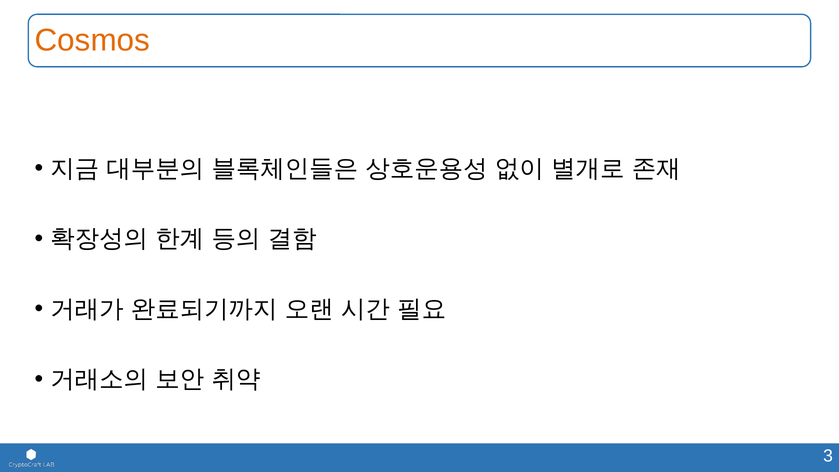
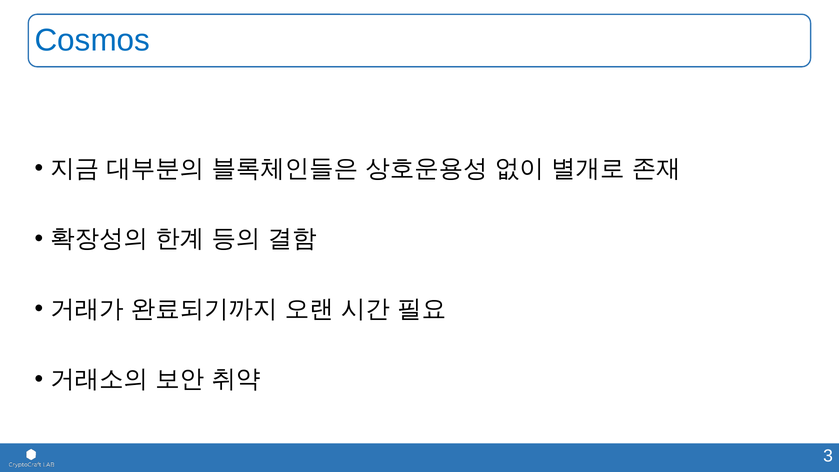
Cosmos colour: orange -> blue (92, 40)
